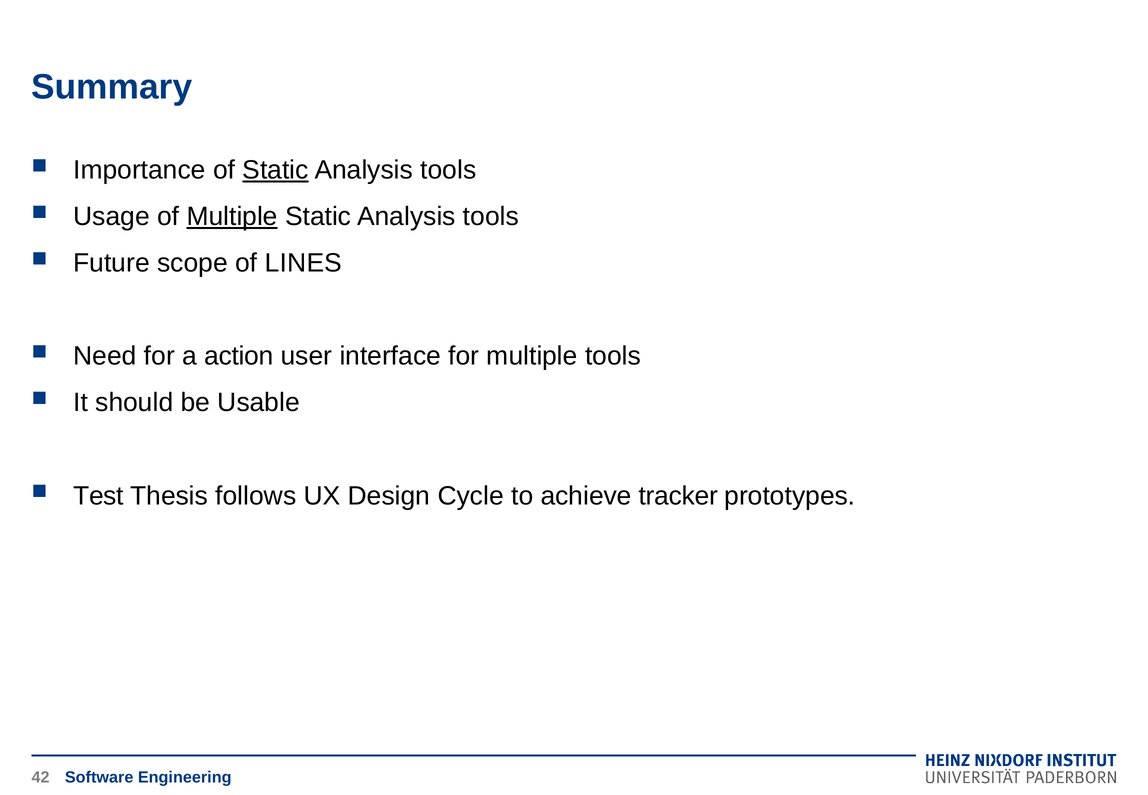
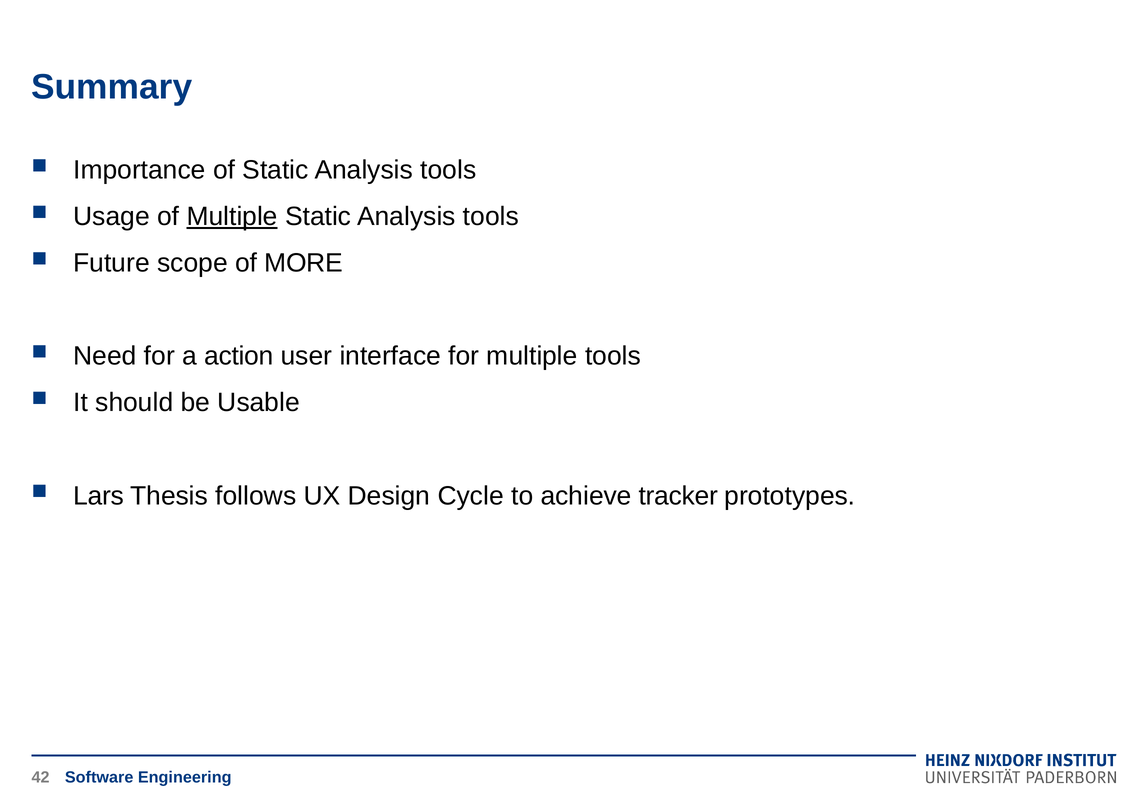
Static underline: present -> none (275, 170)
LINES: LINES -> MORE (304, 263)
Test: Test -> Lars (98, 496)
